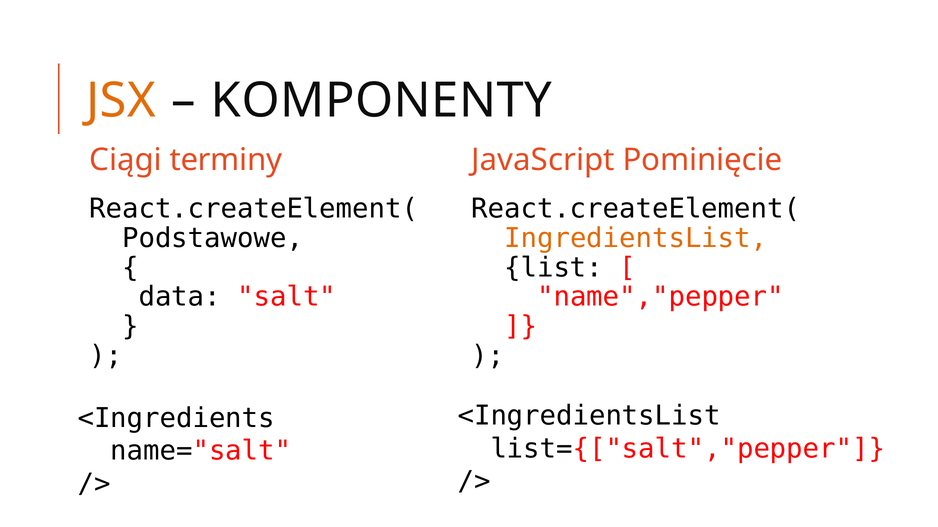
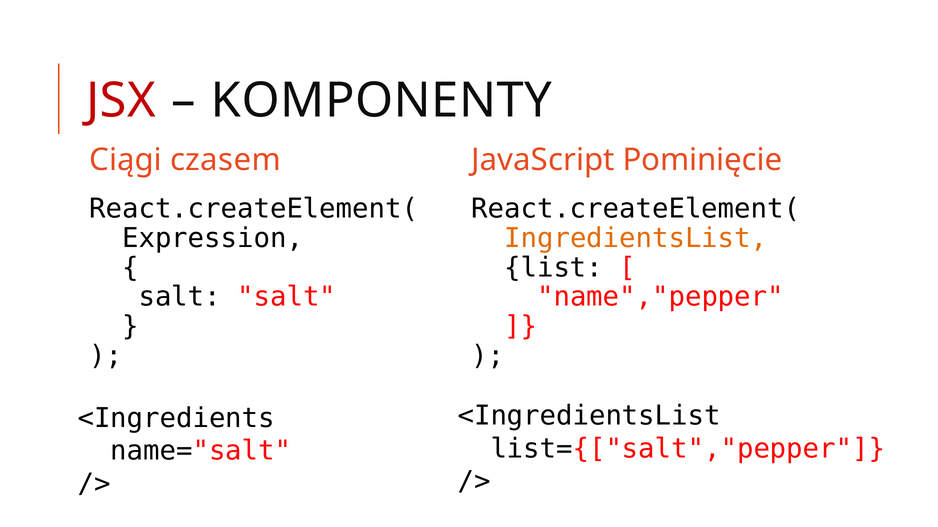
JSX colour: orange -> red (121, 101)
terminy: terminy -> czasem (225, 160)
Podstawowe: Podstawowe -> Expression (213, 238)
data: data -> salt (180, 297)
